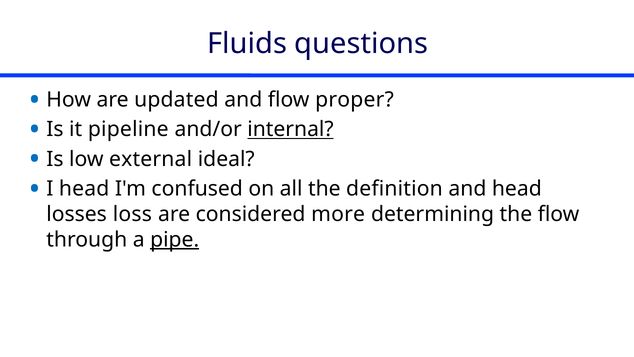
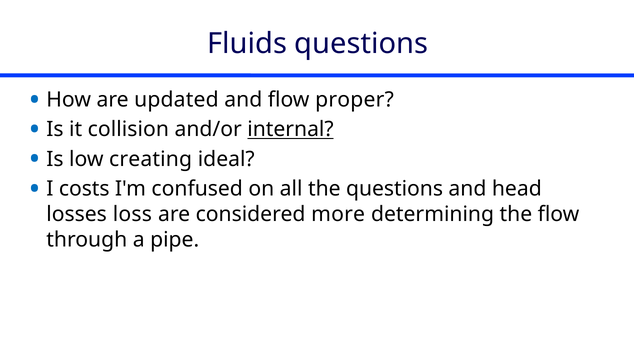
pipeline: pipeline -> collision (128, 129)
external: external -> creating (151, 159)
I head: head -> costs (84, 189)
the definition: definition -> questions (395, 189)
pipe underline: present -> none (175, 239)
